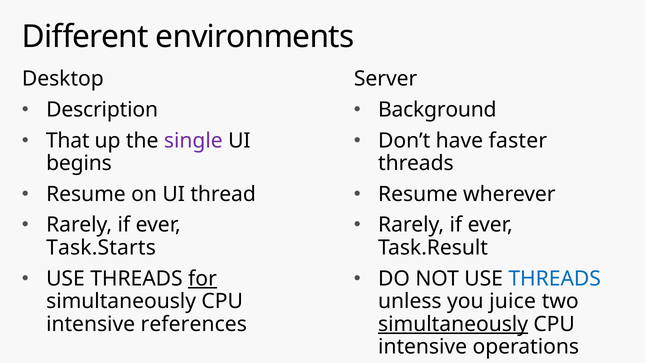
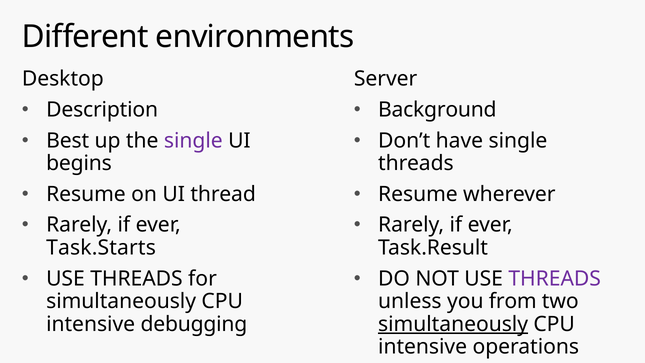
That: That -> Best (68, 141)
have faster: faster -> single (518, 141)
for underline: present -> none (202, 278)
THREADS colour: blue -> purple (555, 278)
juice: juice -> from (513, 301)
references: references -> debugging (194, 324)
